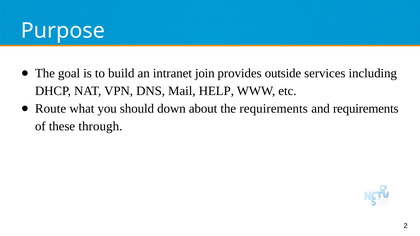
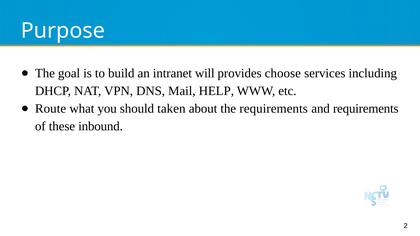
join: join -> will (205, 73)
outside: outside -> choose (283, 73)
down: down -> taken (171, 109)
through: through -> inbound (101, 126)
